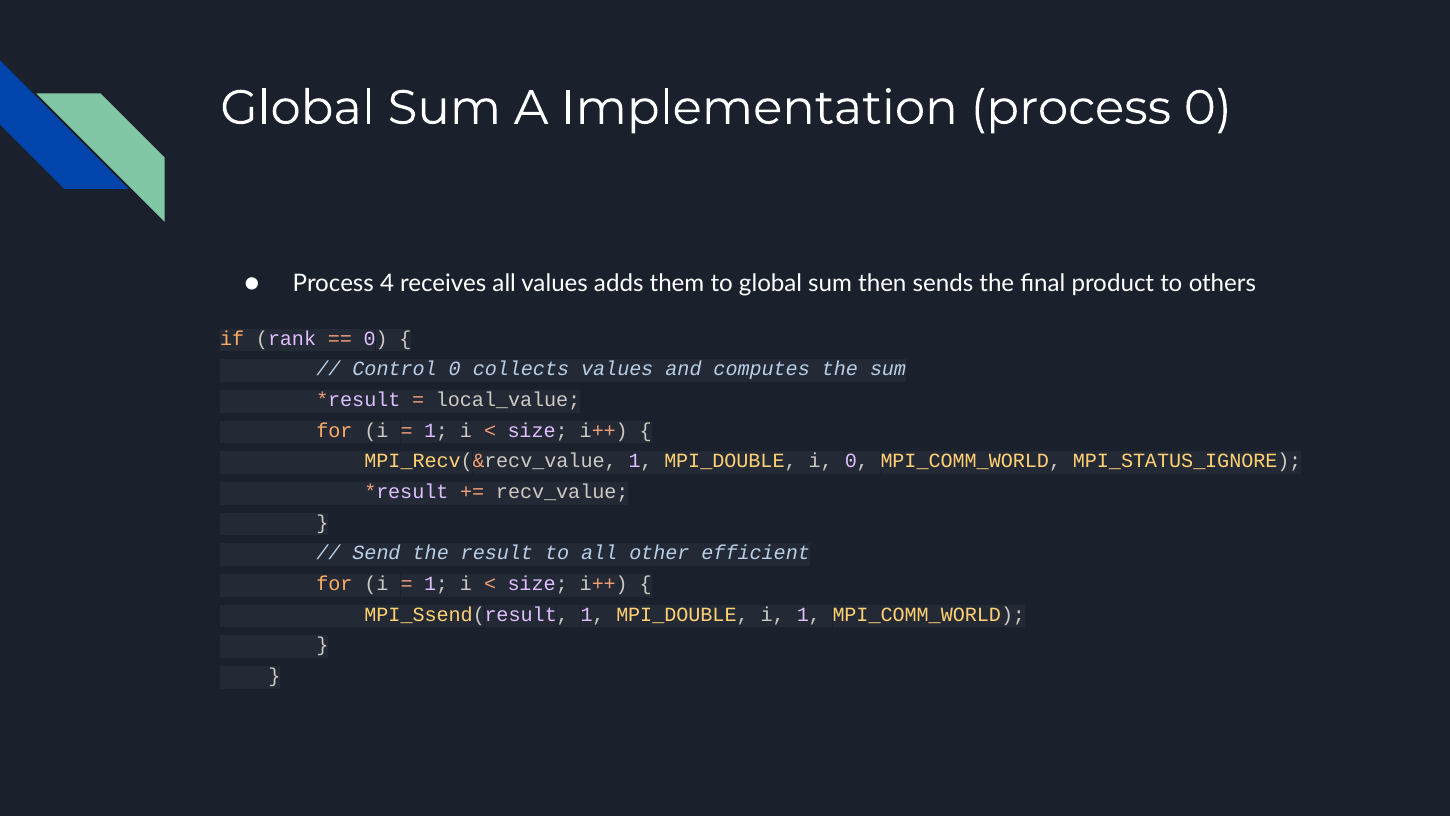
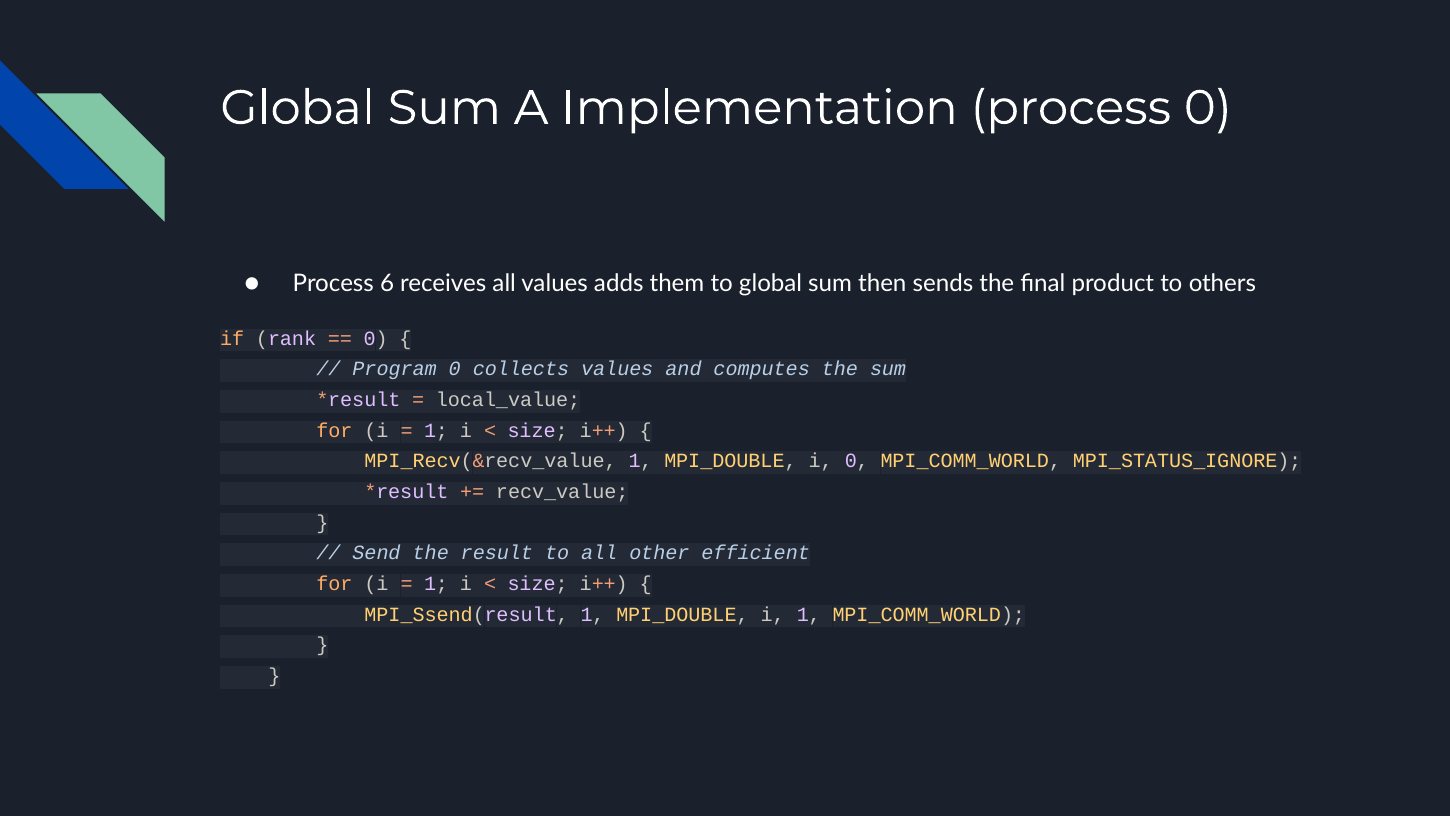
4: 4 -> 6 (387, 283)
Control: Control -> Program (395, 369)
